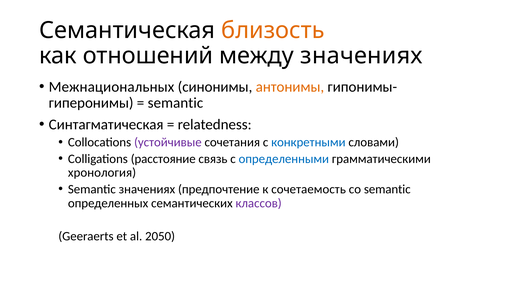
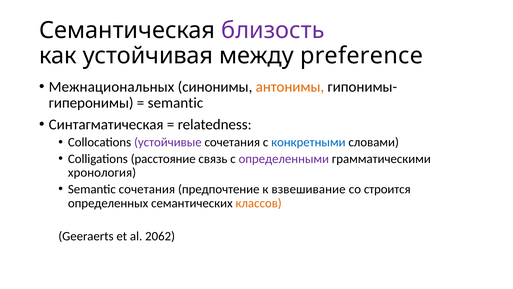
близость colour: orange -> purple (273, 30)
отношений: отношений -> устойчивая (148, 56)
между значениях: значениях -> preference (361, 56)
определенными colour: blue -> purple (284, 159)
Semantic значениях: значениях -> сочетания (147, 189)
сочетаемость: сочетаемость -> взвешивание (309, 189)
со semantic: semantic -> строится (387, 189)
классов colour: purple -> orange (259, 203)
2050: 2050 -> 2062 (160, 236)
